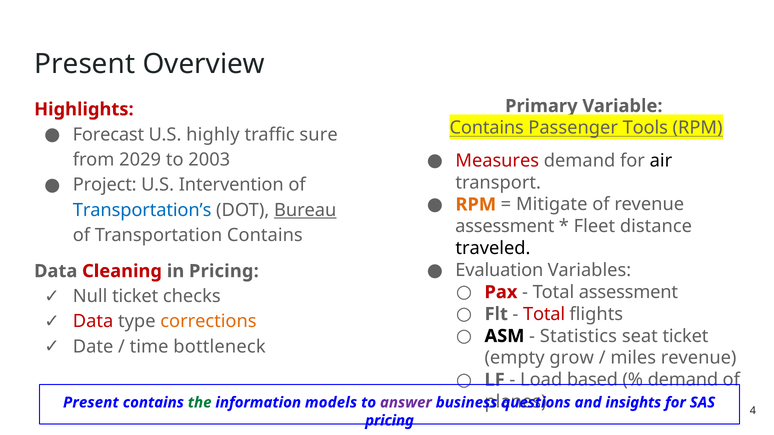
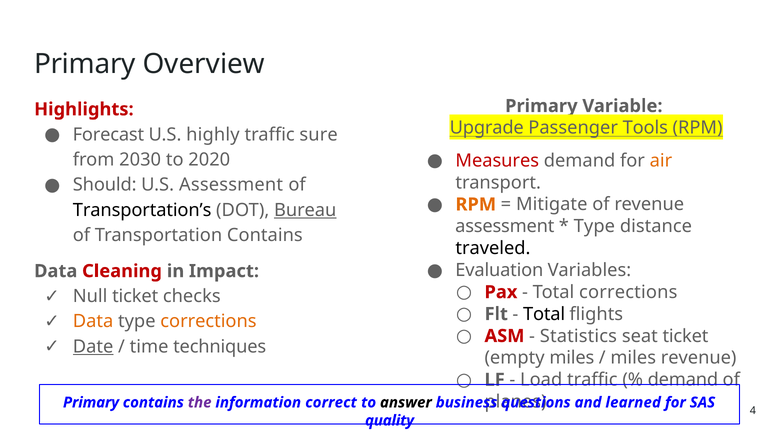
Present: Present -> Primary (85, 64)
Contains: Contains -> Upgrade (487, 128)
air colour: black -> orange (661, 161)
2029: 2029 -> 2030 (140, 160)
2003: 2003 -> 2020 (209, 160)
Project: Project -> Should (105, 185)
U.S Intervention: Intervention -> Assessment (231, 185)
Transportation’s colour: blue -> black (142, 210)
Fleet: Fleet -> Type (594, 227)
in Pricing: Pricing -> Impact (224, 271)
Total assessment: assessment -> corrections (628, 292)
Total colour: red -> black (544, 314)
Data colour: red -> orange (93, 322)
ASM colour: black -> red (504, 336)
Date underline: none -> present (93, 347)
bottleneck: bottleneck -> techniques (220, 347)
empty grow: grow -> miles (572, 358)
Load based: based -> traffic (592, 380)
Present: Present -> Primary (91, 403)
the colour: green -> purple (200, 403)
models: models -> correct (331, 403)
answer colour: purple -> black (406, 403)
insights: insights -> learned (633, 403)
pricing: pricing -> quality (390, 421)
